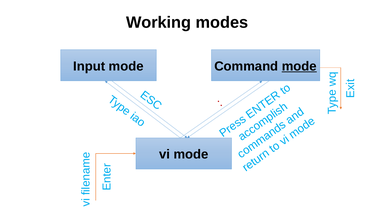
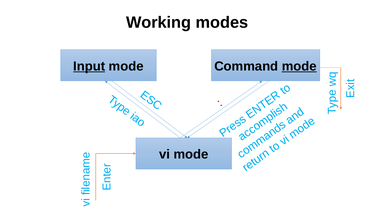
Input underline: none -> present (89, 66)
